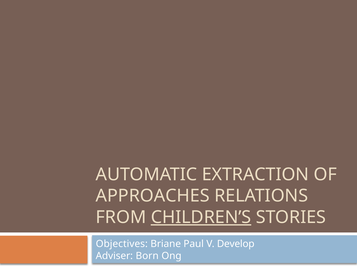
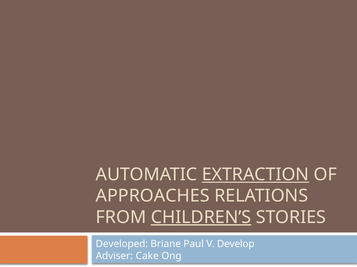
EXTRACTION underline: none -> present (255, 175)
Objectives: Objectives -> Developed (122, 245)
Born: Born -> Cake (147, 257)
